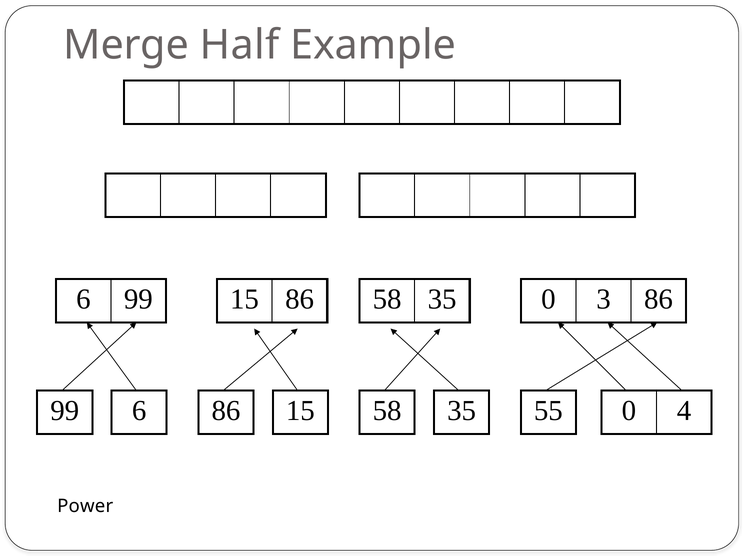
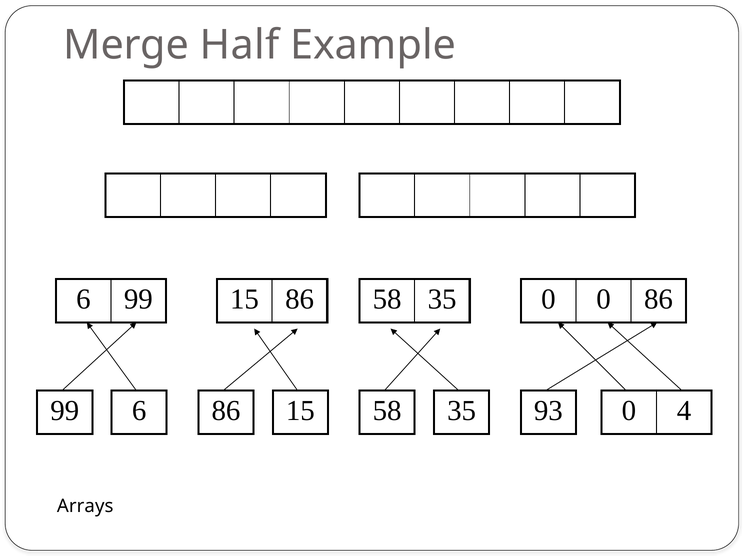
0 3: 3 -> 0 (603, 299)
55: 55 -> 93 (548, 411)
Power: Power -> Arrays (85, 506)
